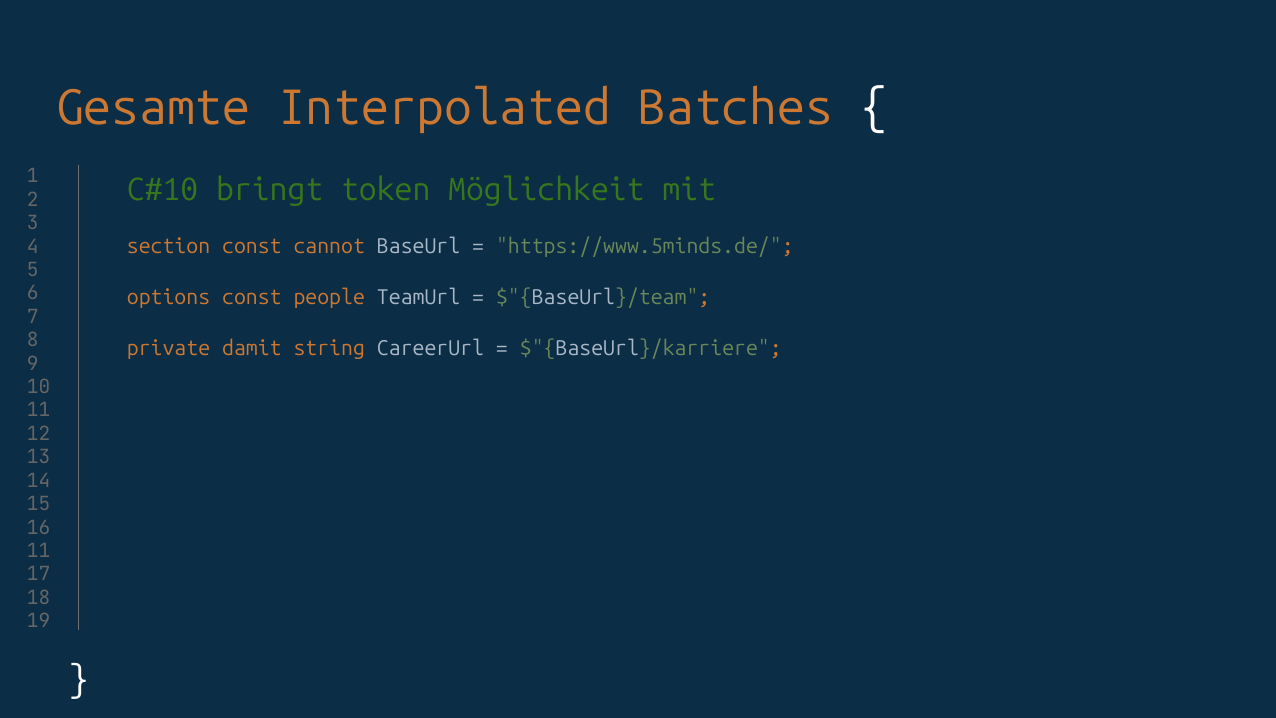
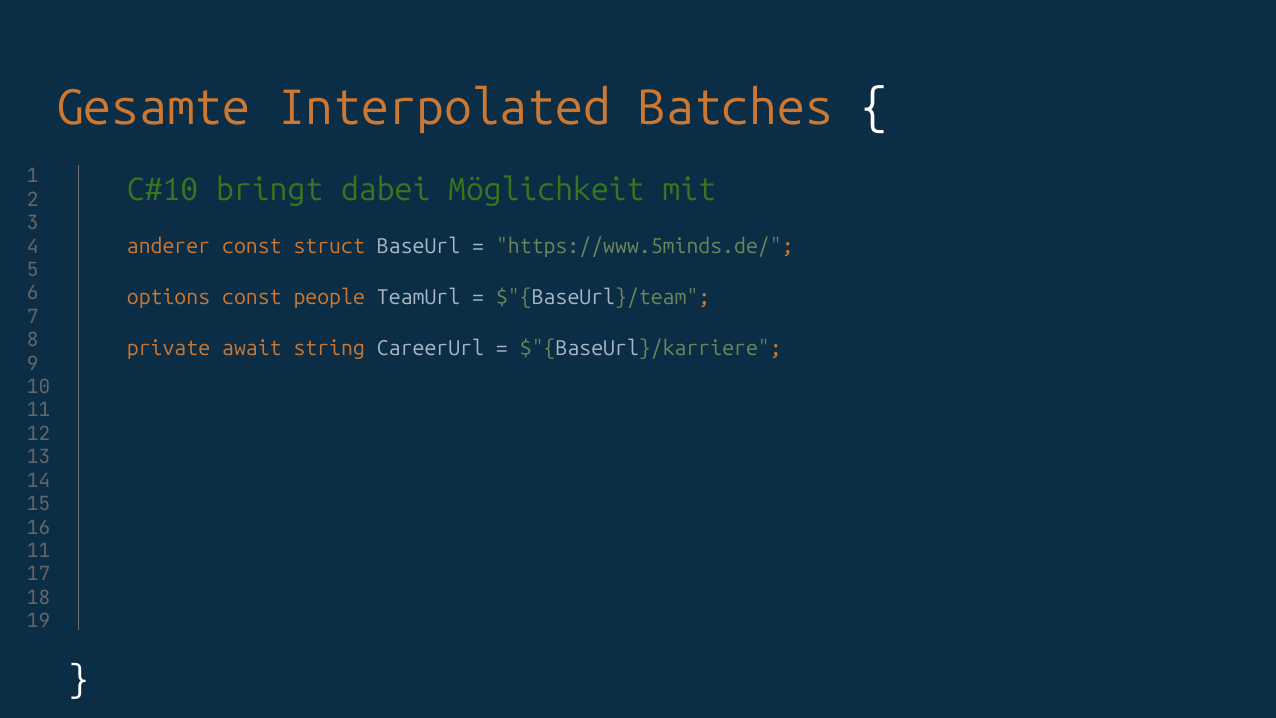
token: token -> dabei (386, 190)
section: section -> anderer (169, 246)
cannot: cannot -> struct (329, 246)
damit: damit -> await (252, 348)
